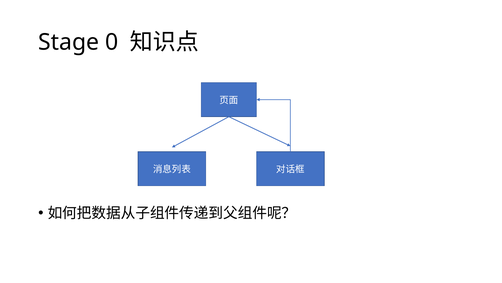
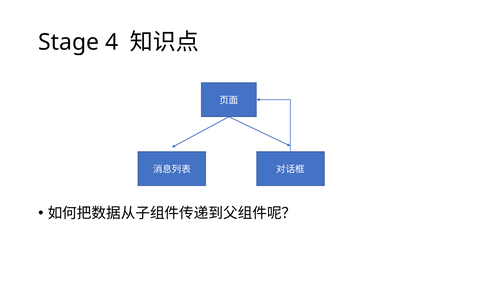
0: 0 -> 4 (112, 42)
